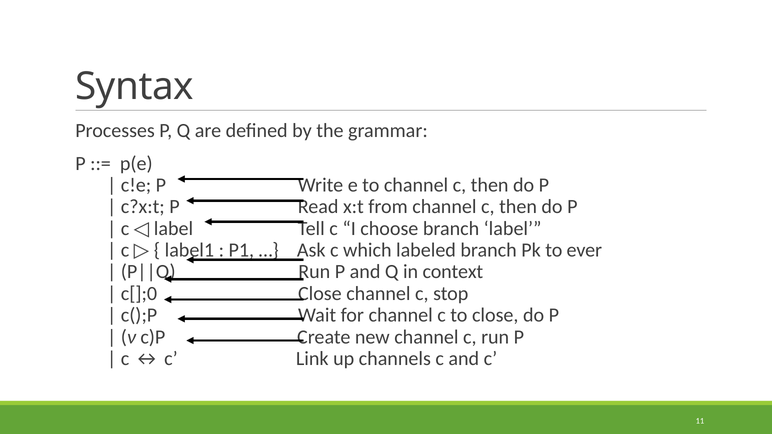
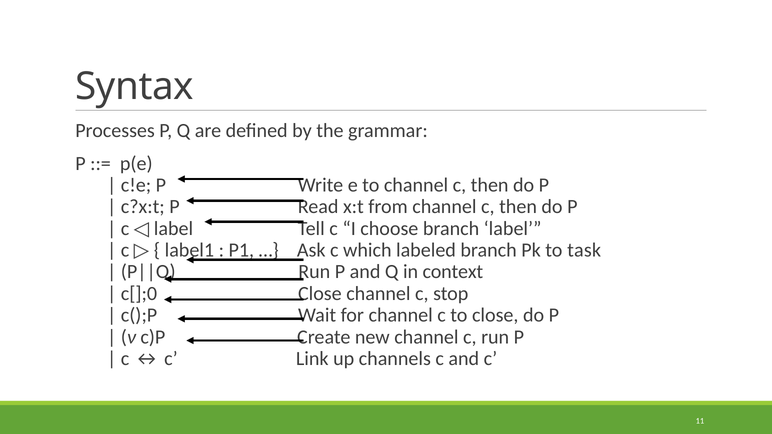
ever: ever -> task (584, 250)
